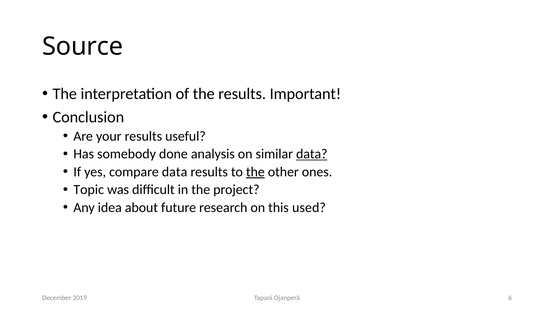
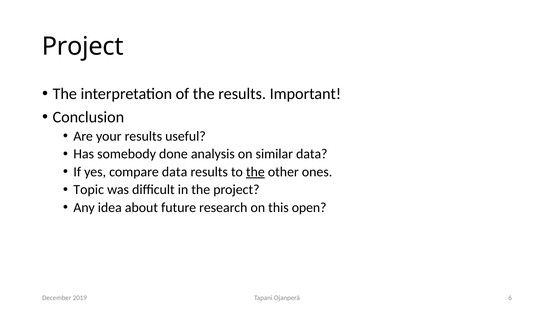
Source: Source -> Project (83, 47)
data underline: present -> none (312, 154)
used: used -> open (309, 207)
